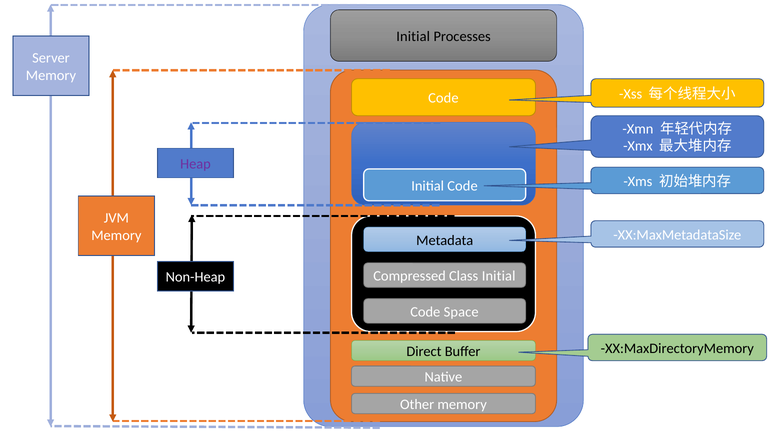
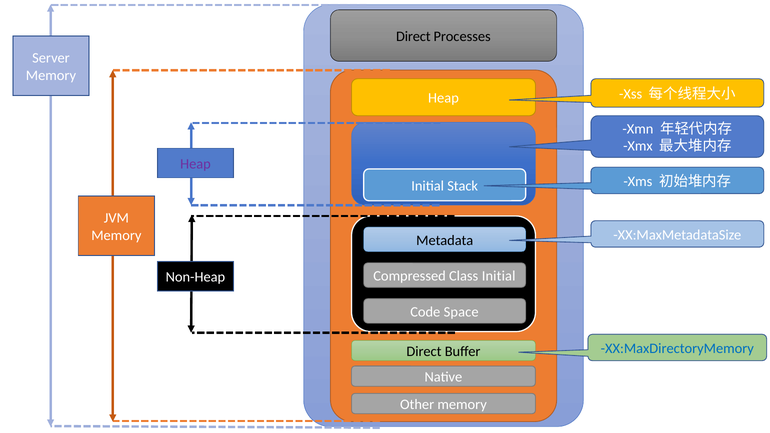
Initial: Initial -> Direct (413, 37)
Code: Code -> Heap (443, 98)
Code: Code -> Stack (463, 186)
XX:MaxDirectoryMemory colour: black -> blue (677, 349)
